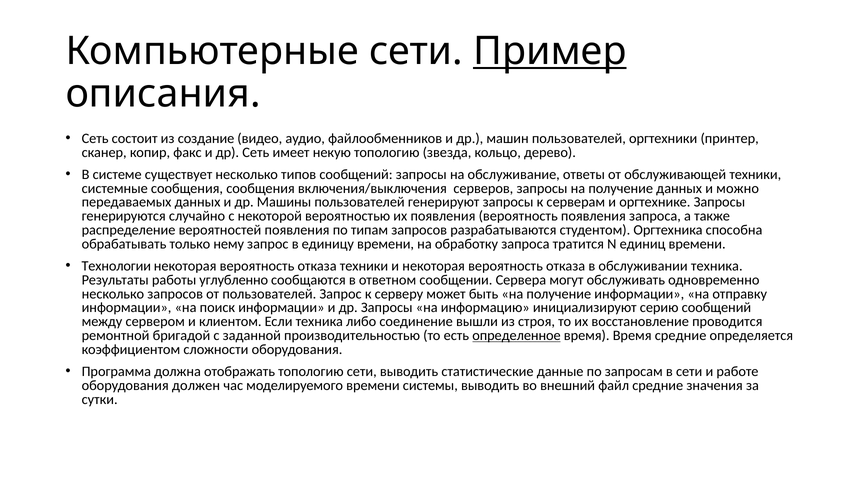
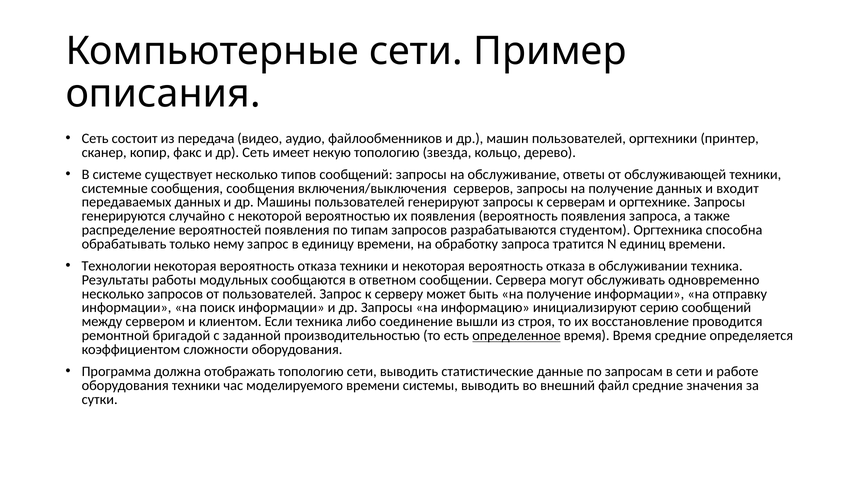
Пример underline: present -> none (550, 51)
создание: создание -> передача (206, 138)
можно: можно -> входит (738, 188)
углубленно: углубленно -> модульных (234, 280)
оборудования должен: должен -> техники (196, 385)
